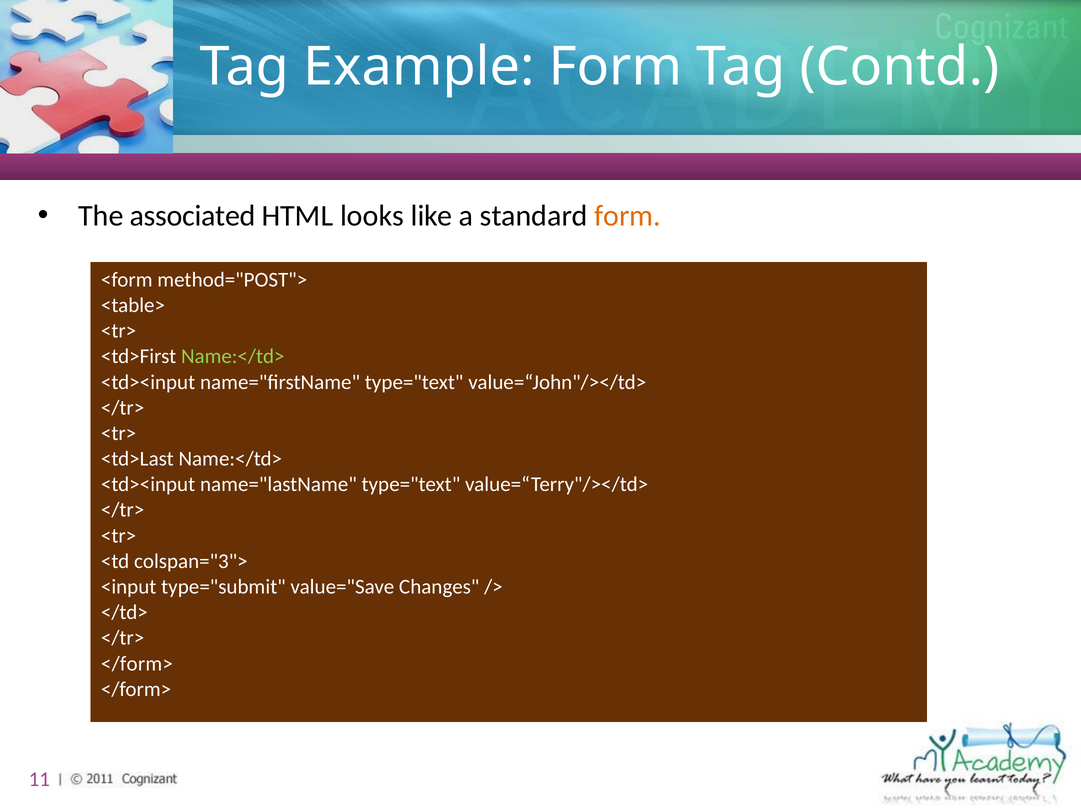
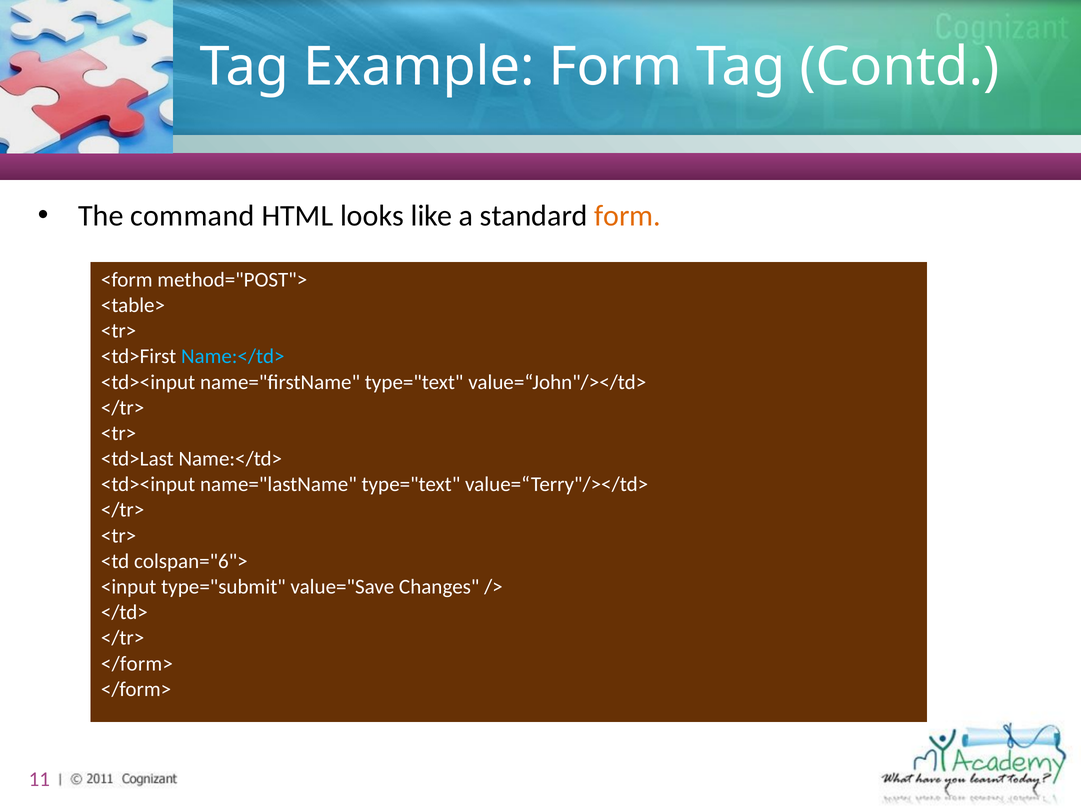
associated: associated -> command (192, 216)
Name:</td> colour: light green -> light blue (233, 356)
colspan="3">: colspan="3"> -> colspan="6"> (191, 561)
